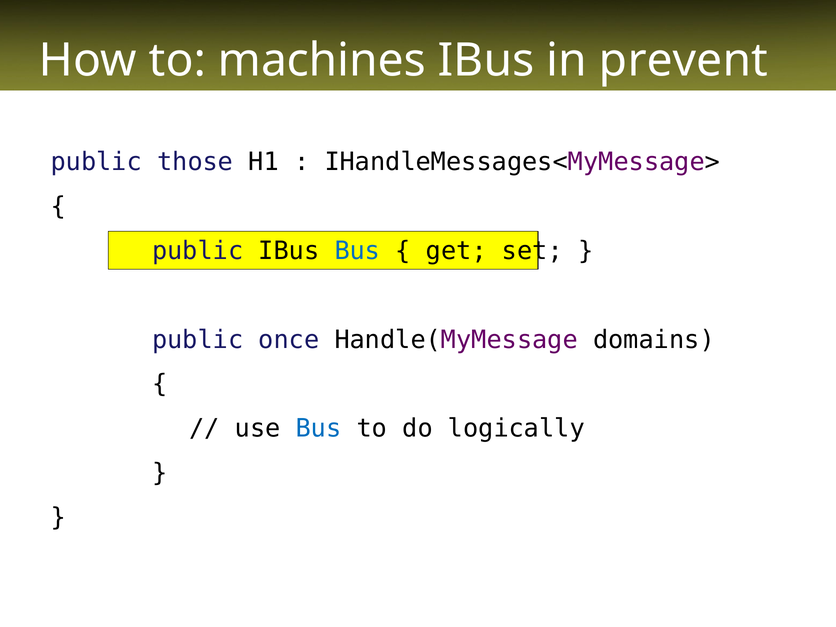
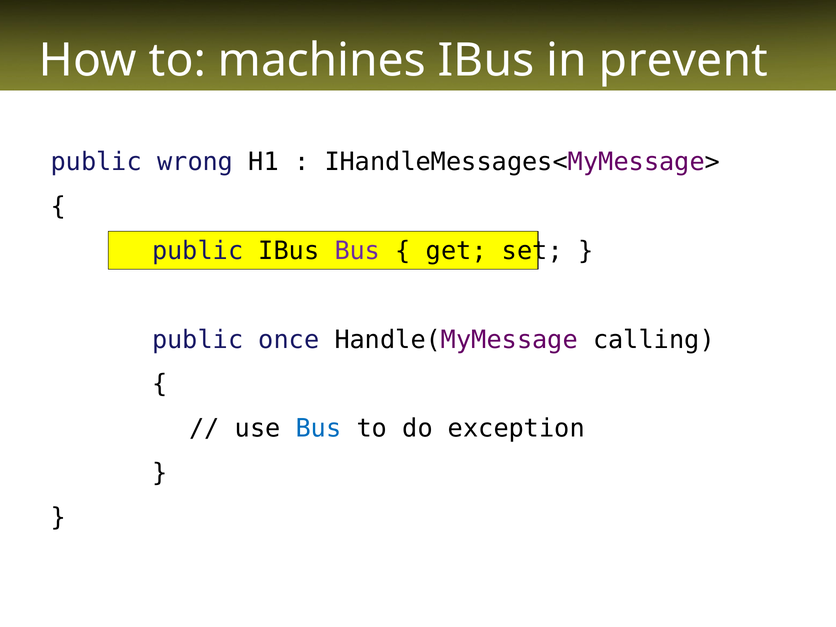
those: those -> wrong (195, 162)
Bus colour: blue -> purple (357, 251)
domains: domains -> calling (654, 340)
logically: logically -> exception (516, 429)
